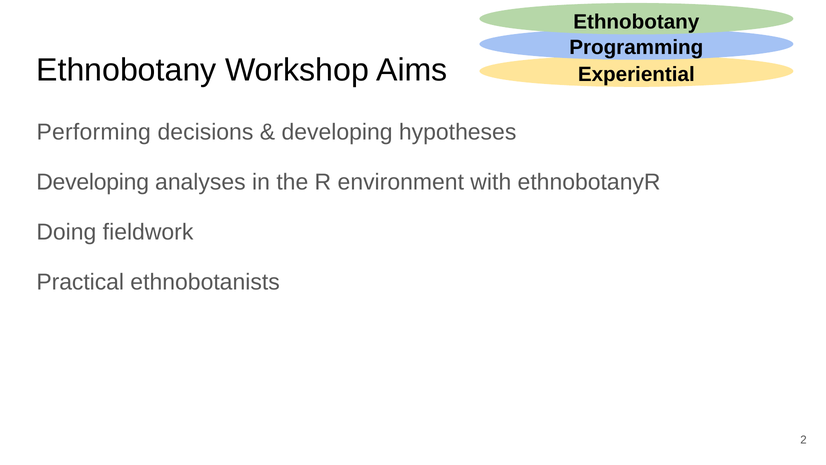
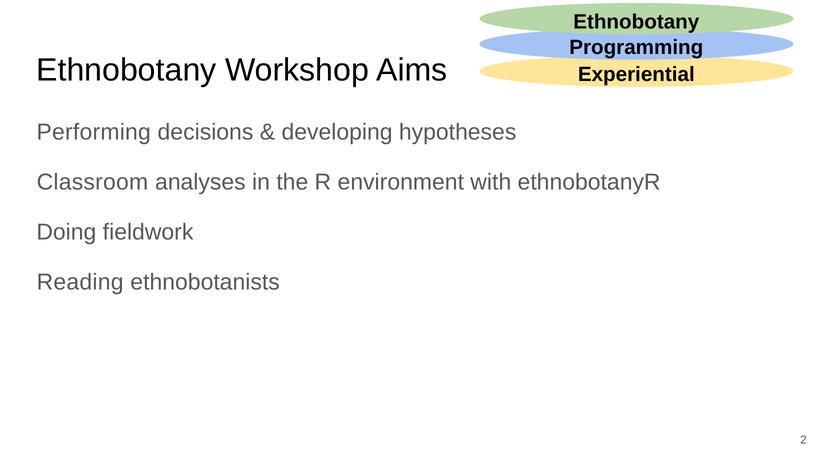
Developing: Developing -> Classroom (92, 182)
Practical: Practical -> Reading (80, 282)
